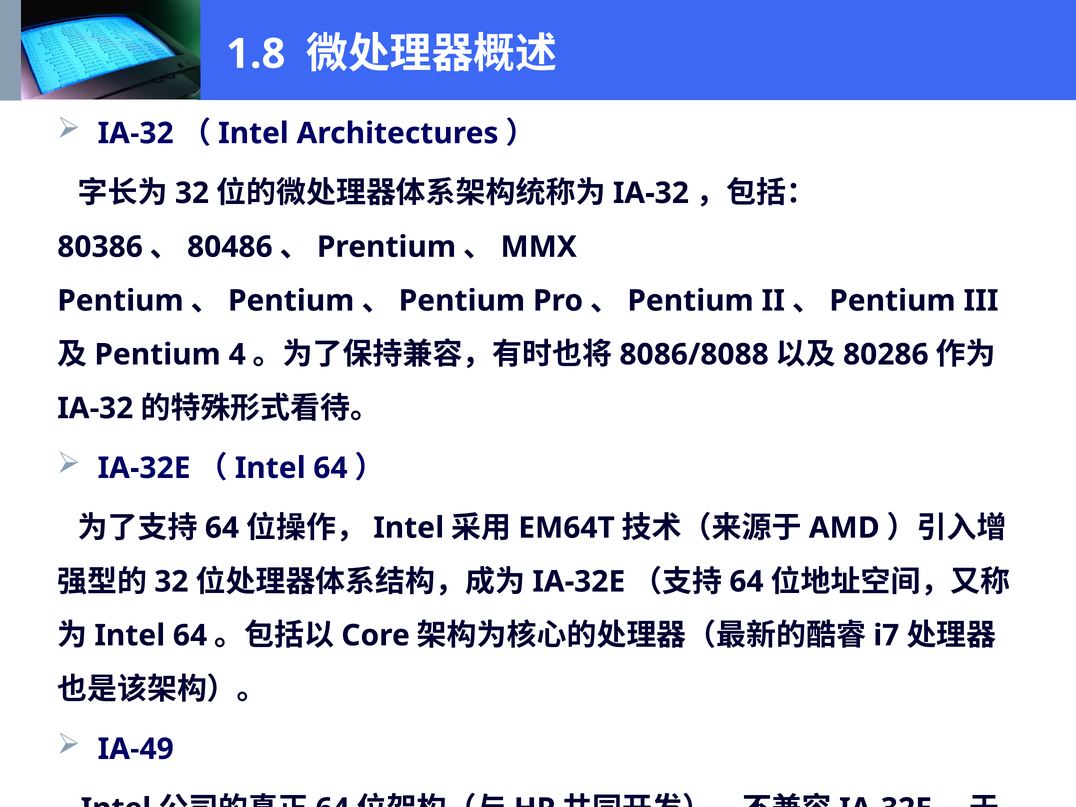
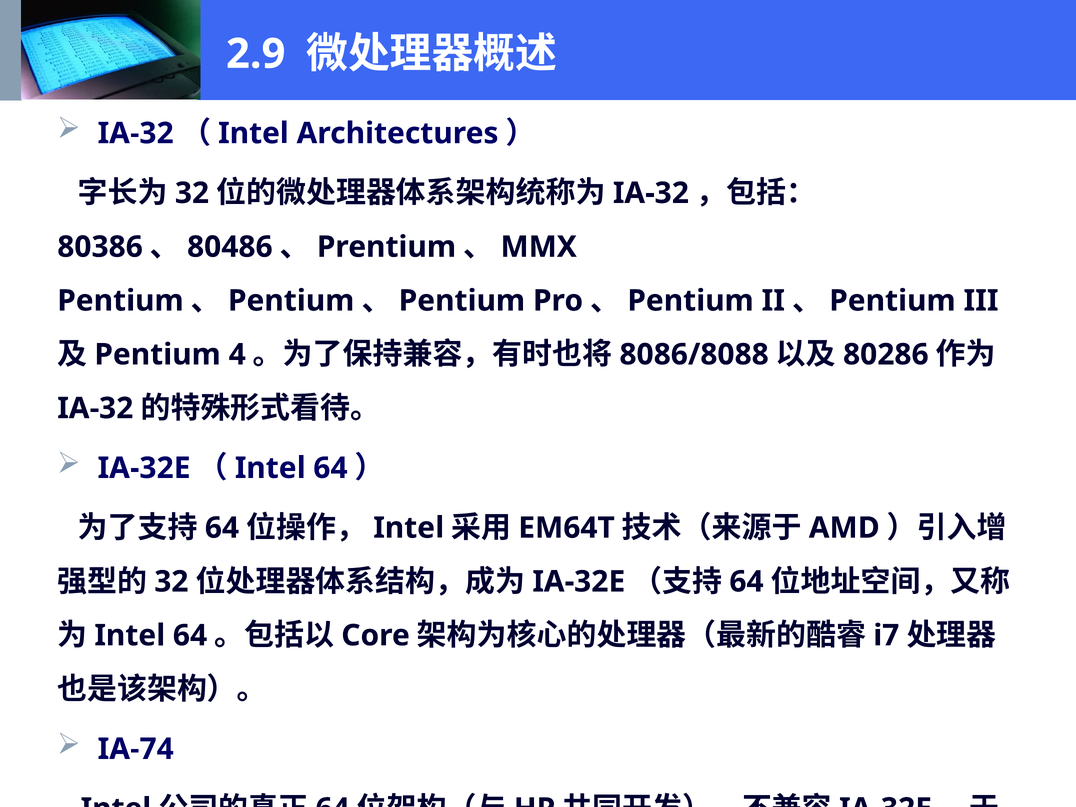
1.8: 1.8 -> 2.9 (256, 54)
IA-49: IA-49 -> IA-74 (136, 749)
